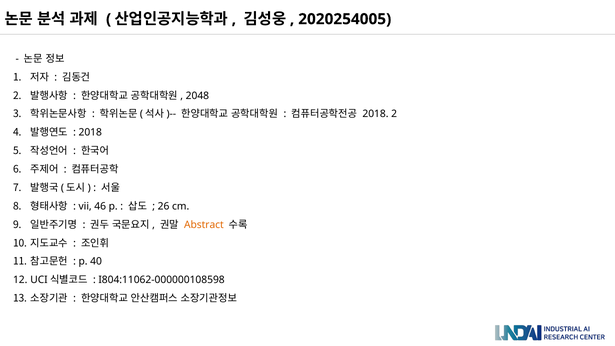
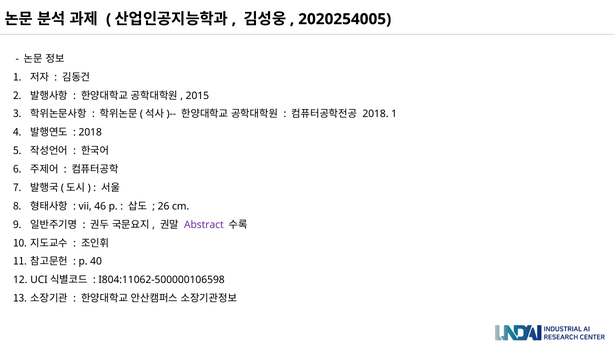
2048: 2048 -> 2015 (197, 96)
2018 2: 2 -> 1 (394, 114)
Abstract colour: orange -> purple (204, 225)
I804:11062-000000108598: I804:11062-000000108598 -> I804:11062-500000106598 (162, 280)
